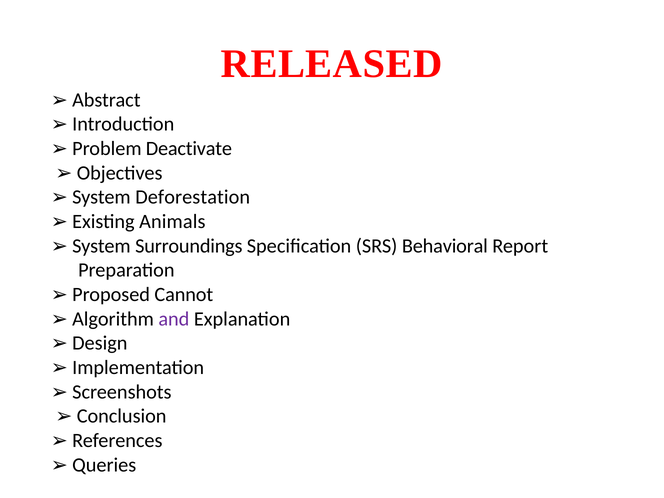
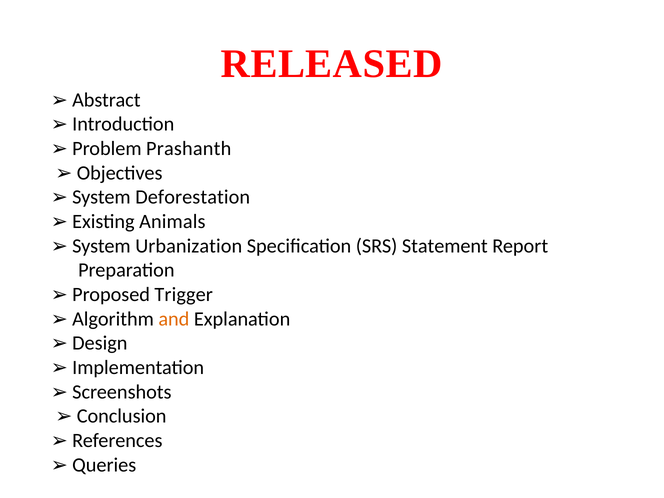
Deactivate: Deactivate -> Prashanth (189, 149)
Surroundings: Surroundings -> Urbanization (189, 246)
Behavioral: Behavioral -> Statement (445, 246)
Cannot: Cannot -> Trigger (184, 295)
and colour: purple -> orange (174, 319)
